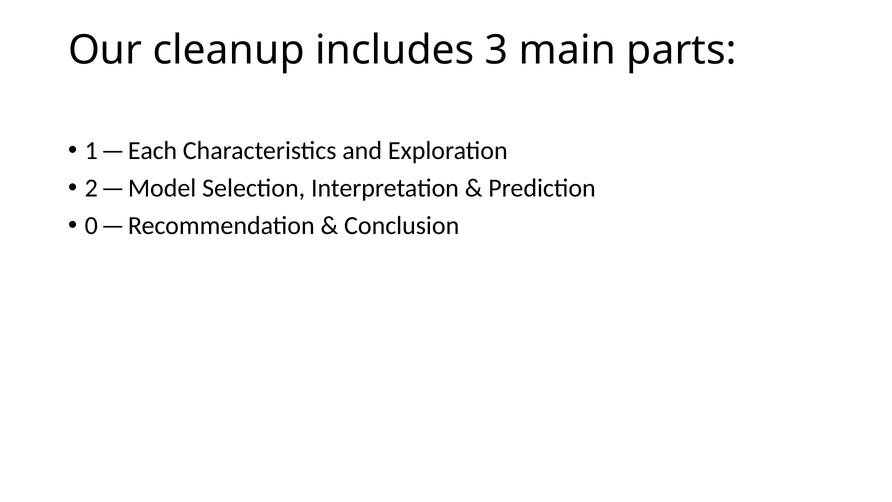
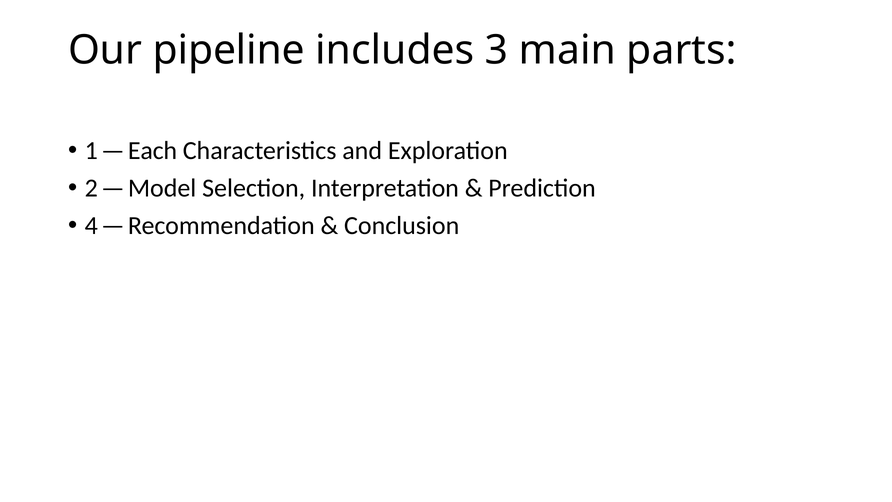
cleanup: cleanup -> pipeline (229, 50)
0: 0 -> 4 (91, 226)
